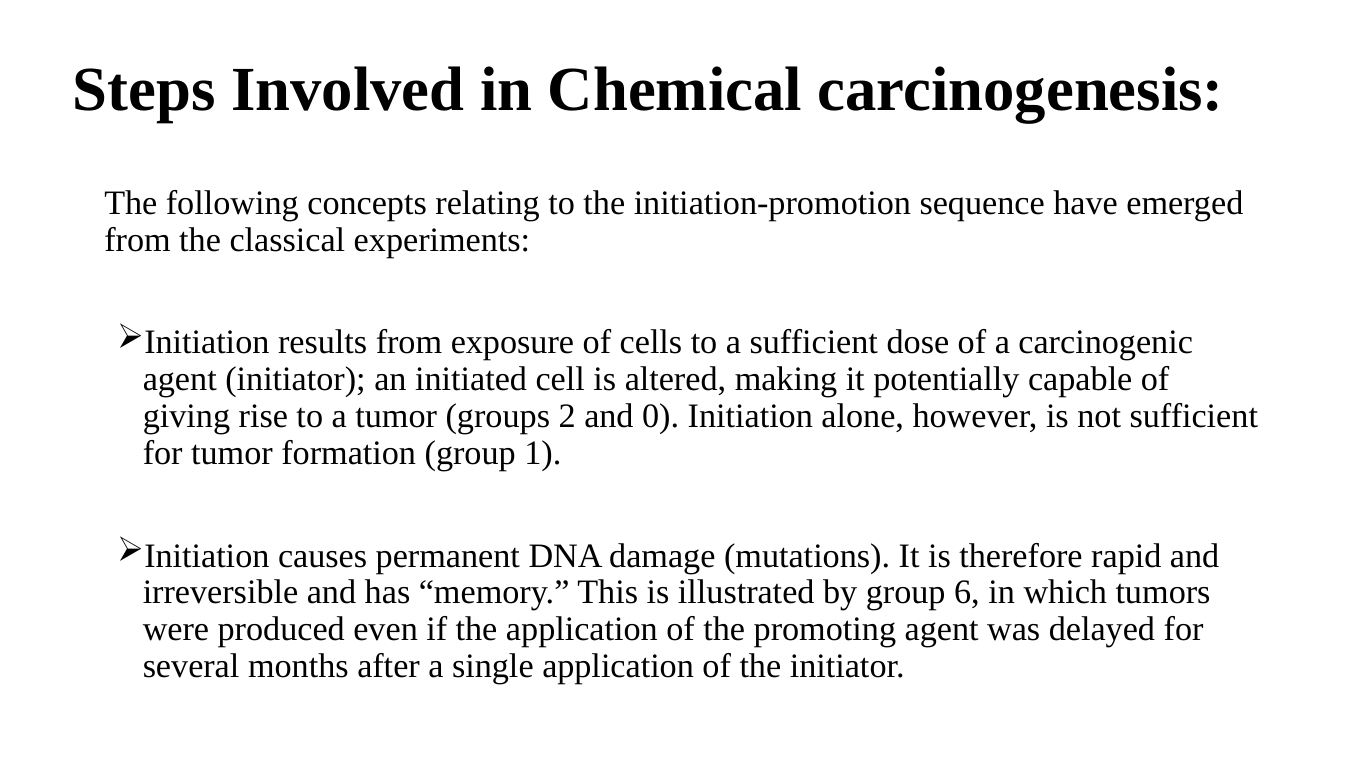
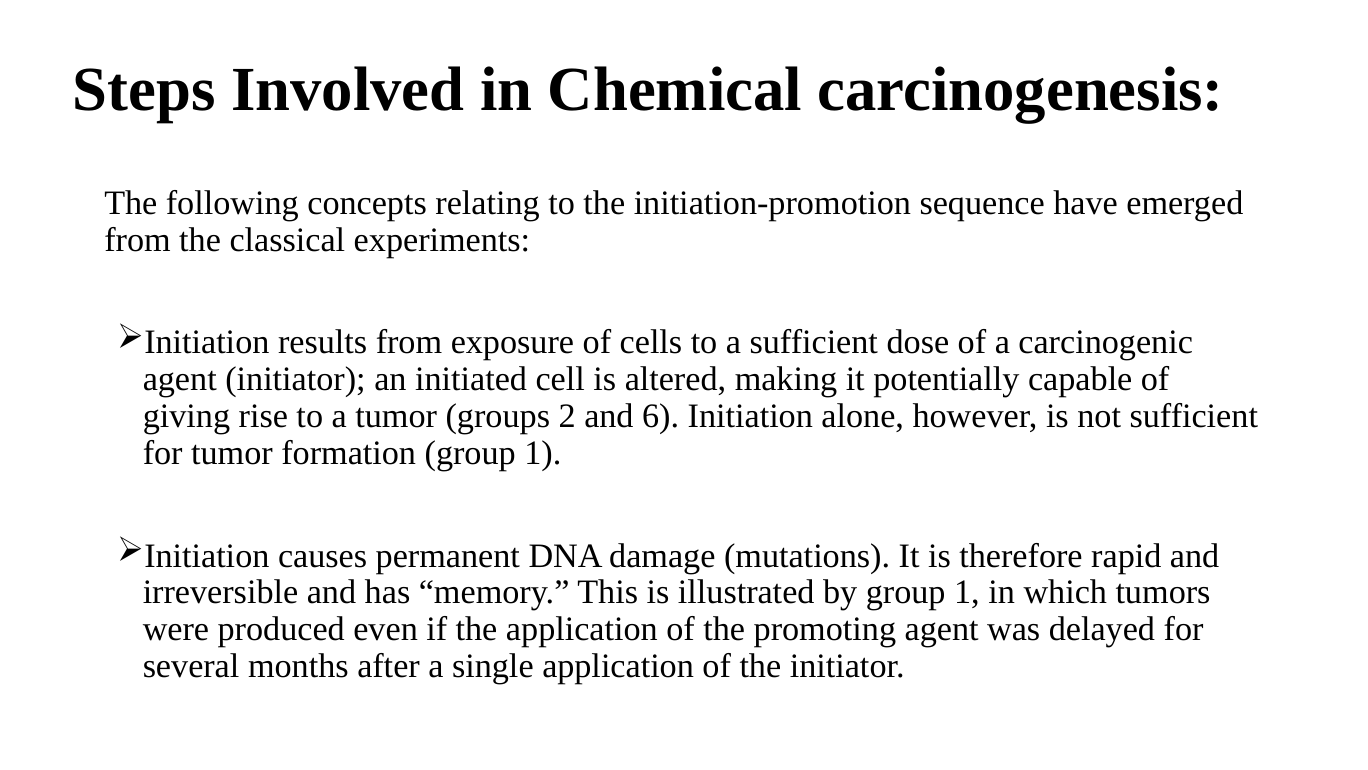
0: 0 -> 6 (661, 416)
by group 6: 6 -> 1 (967, 592)
